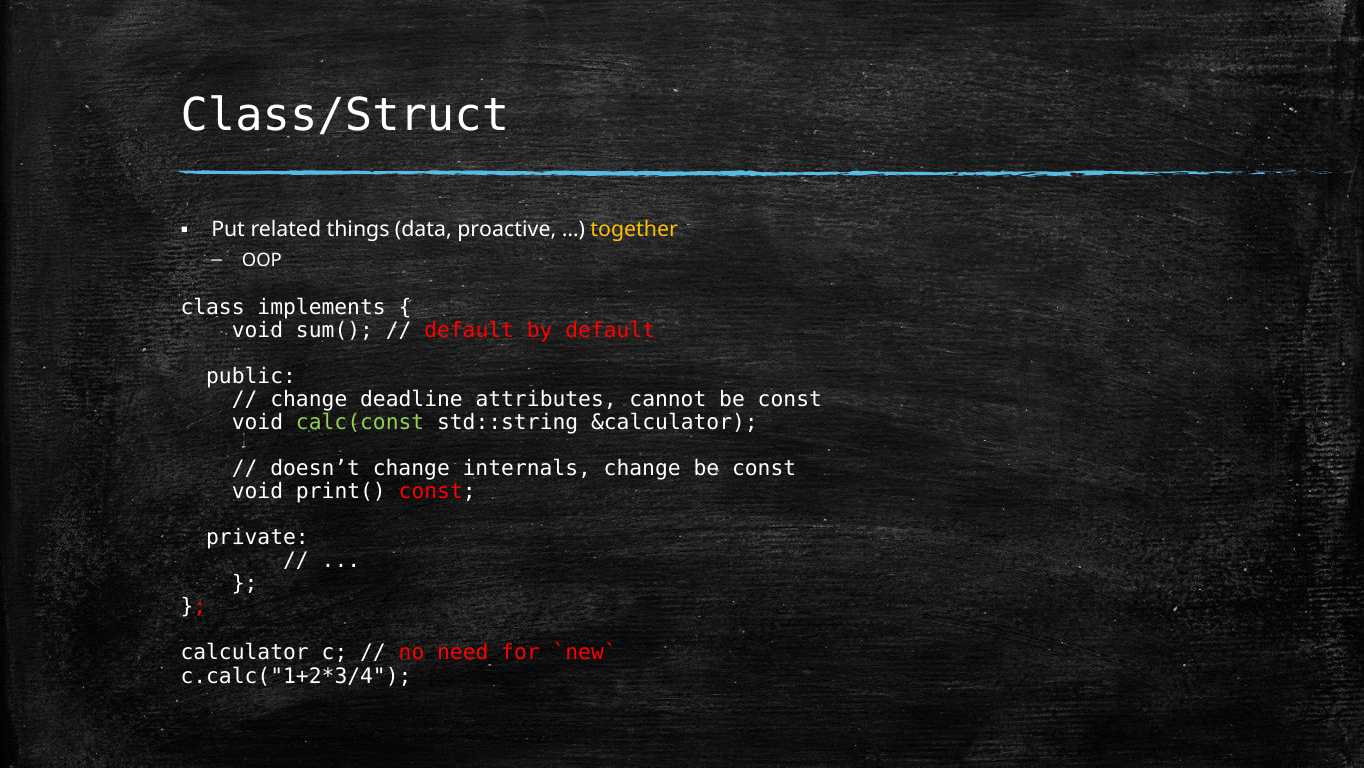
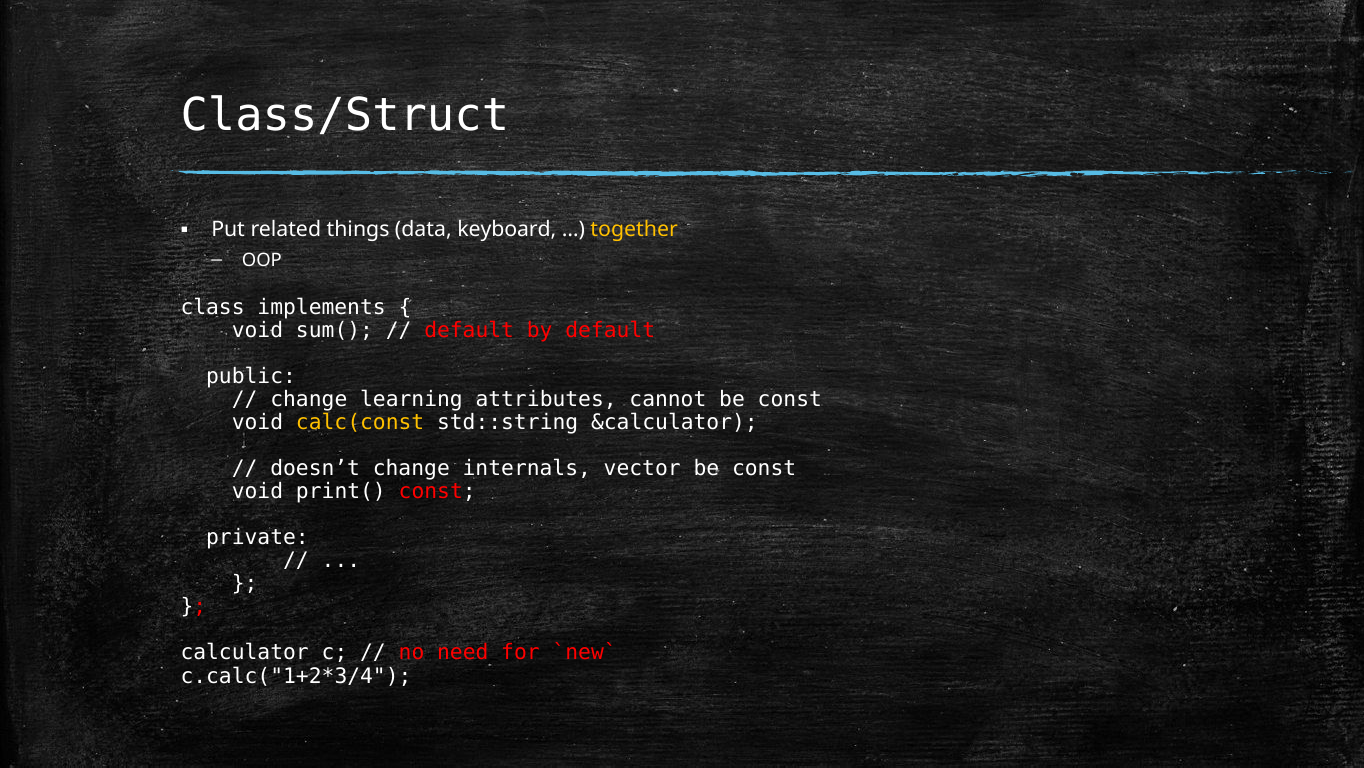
proactive: proactive -> keyboard (507, 230)
deadline: deadline -> learning (411, 399)
calc(const colour: light green -> yellow (360, 422)
internals change: change -> vector (642, 468)
